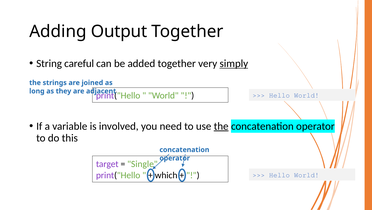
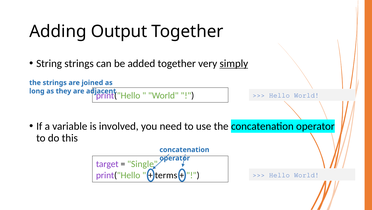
String careful: careful -> strings (79, 63)
the underline: present -> none (221, 126)
which: which -> terms (166, 175)
